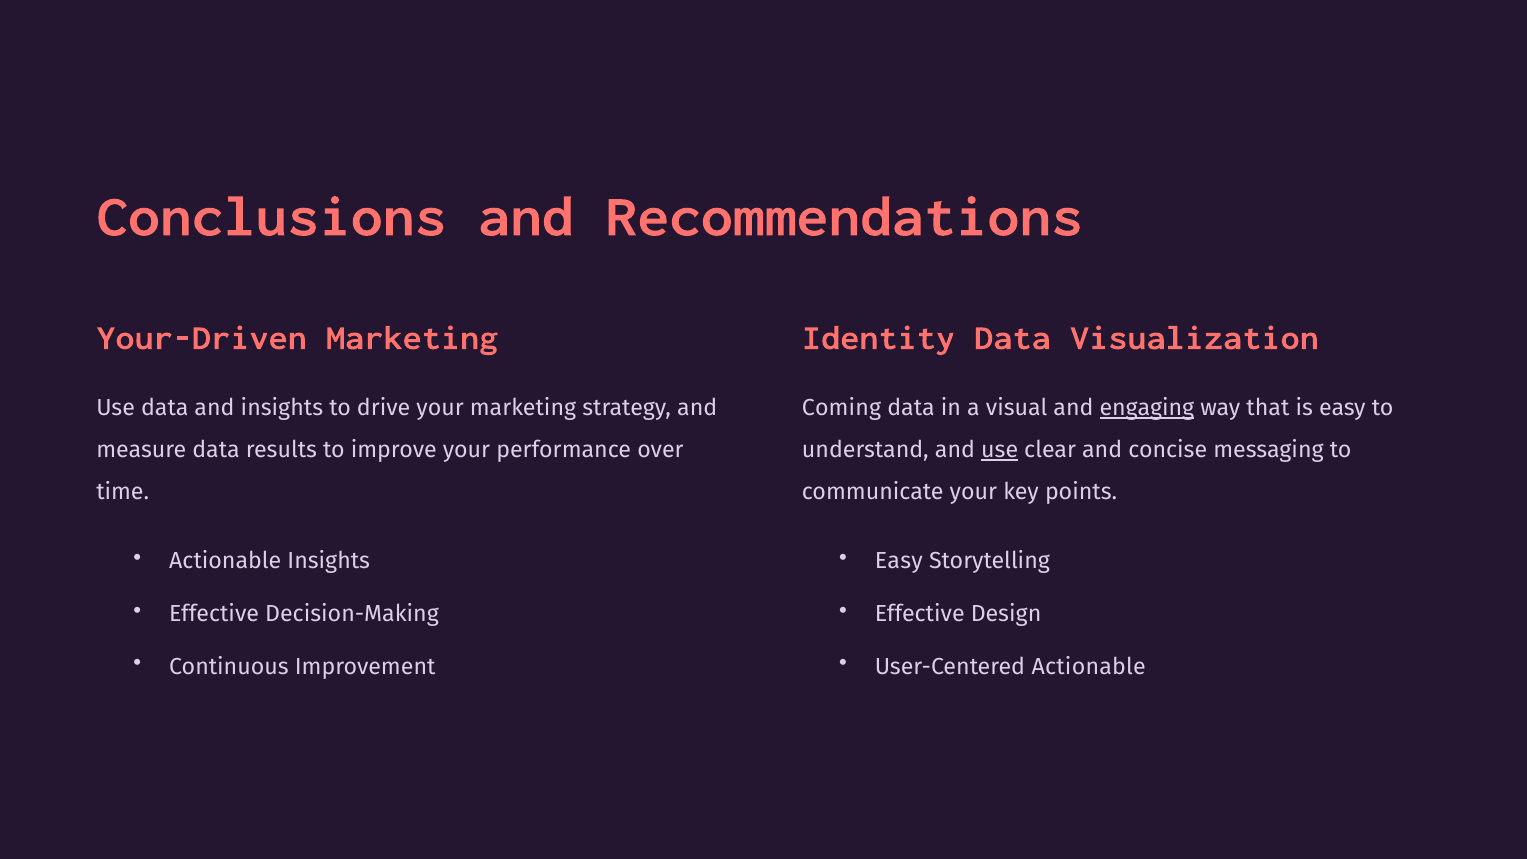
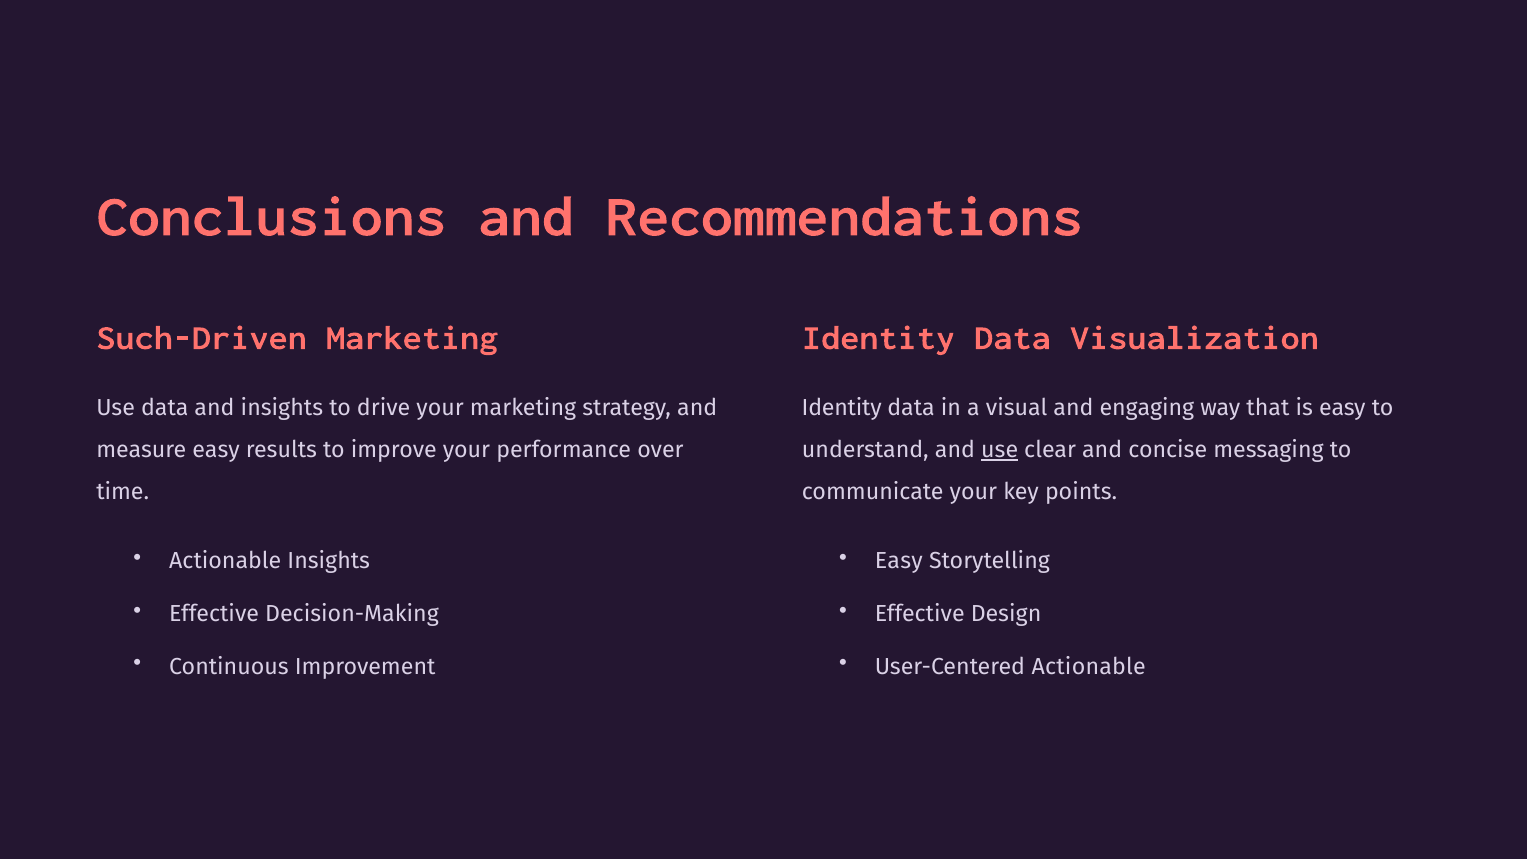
Your-Driven: Your-Driven -> Such-Driven (202, 338)
Coming: Coming -> Identity (842, 408)
engaging underline: present -> none (1147, 408)
measure data: data -> easy (216, 450)
